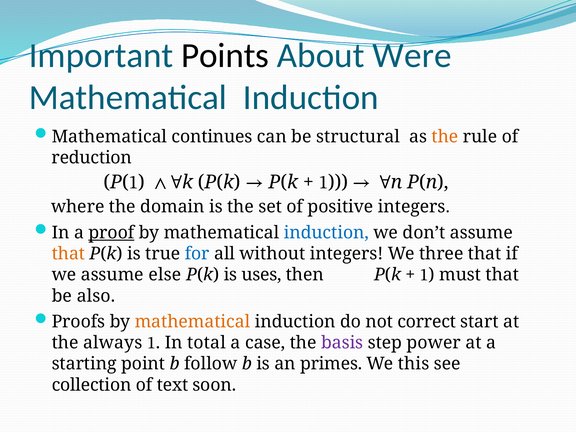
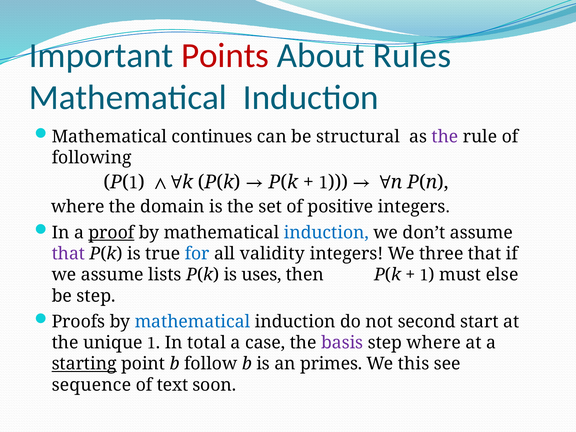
Points colour: black -> red (225, 55)
Were: Were -> Rules (412, 55)
the colour: orange -> purple (445, 137)
reduction: reduction -> following (92, 158)
that colour: orange -> purple (68, 254)
without: without -> validity (272, 254)
else: else -> lists (165, 275)
must that: that -> else (502, 275)
be also: also -> step (96, 296)
mathematical colour: orange -> blue (192, 322)
correct: correct -> second (427, 322)
always: always -> unique (113, 343)
step power: power -> where (434, 343)
starting underline: none -> present (84, 364)
collection: collection -> sequence (91, 385)
